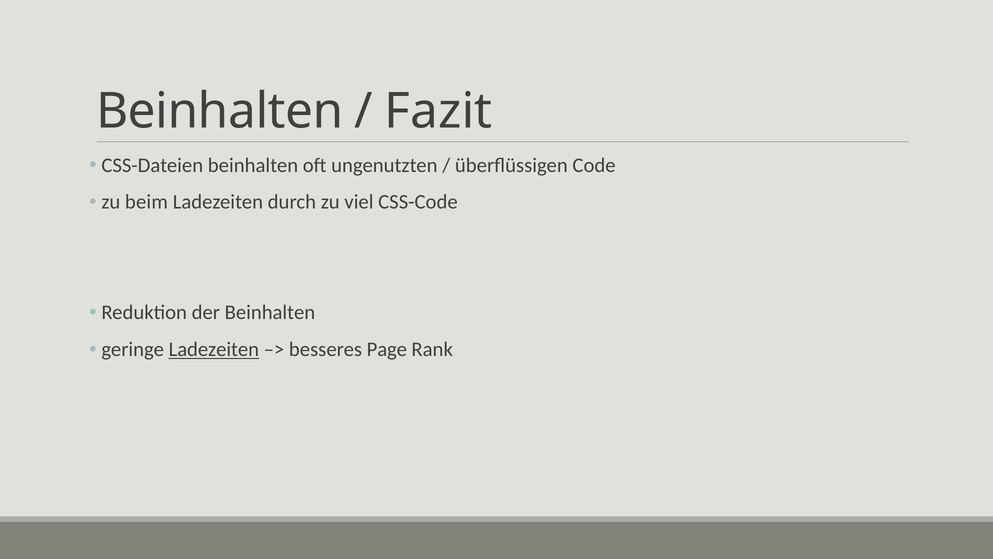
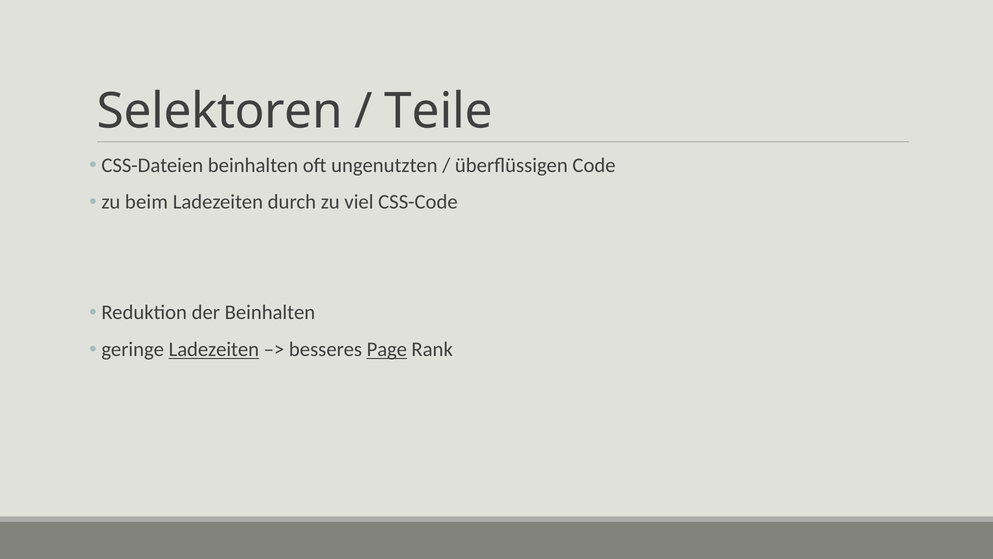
Beinhalten: Beinhalten -> Selektoren (220, 111)
Fazit: Fazit -> Teile (439, 111)
Page underline: none -> present (387, 349)
